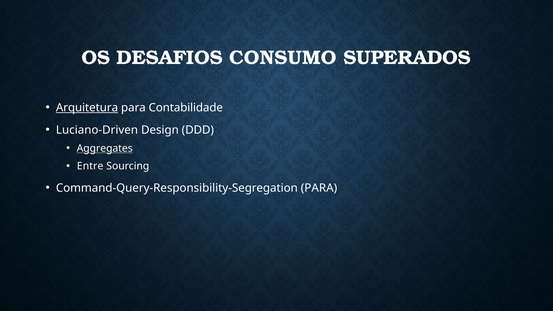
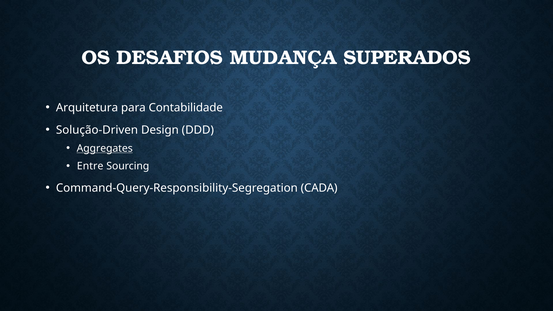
CONSUMO: CONSUMO -> MUDANÇA (283, 58)
Arquitetura underline: present -> none (87, 108)
Luciano-Driven: Luciano-Driven -> Solução-Driven (97, 130)
Command-Query-Responsibility-Segregation PARA: PARA -> CADA (319, 188)
